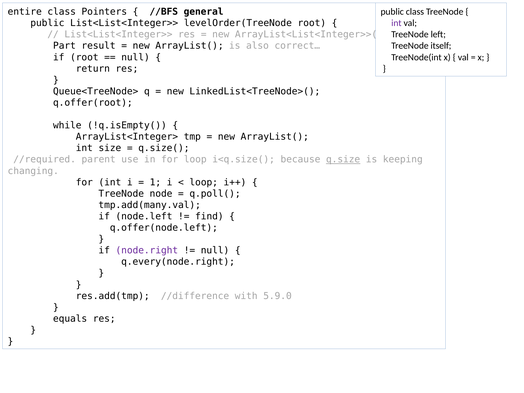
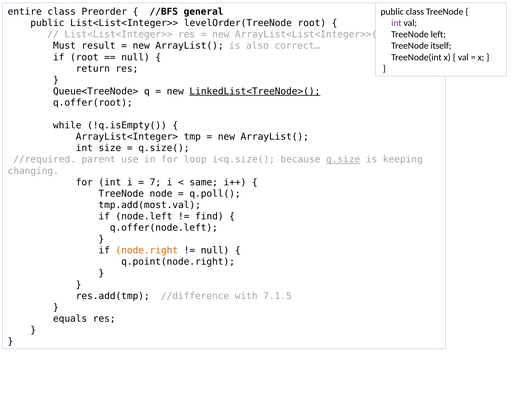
Pointers: Pointers -> Preorder (104, 12)
Part: Part -> Must (64, 46)
LinkedList<TreeNode>( underline: none -> present (255, 91)
1: 1 -> 7 (155, 182)
loop: loop -> same (204, 182)
tmp.add(many.val: tmp.add(many.val -> tmp.add(most.val (150, 205)
node.right colour: purple -> orange (147, 250)
q.every(node.right: q.every(node.right -> q.point(node.right (178, 262)
5.9.0: 5.9.0 -> 7.1.5 (277, 296)
